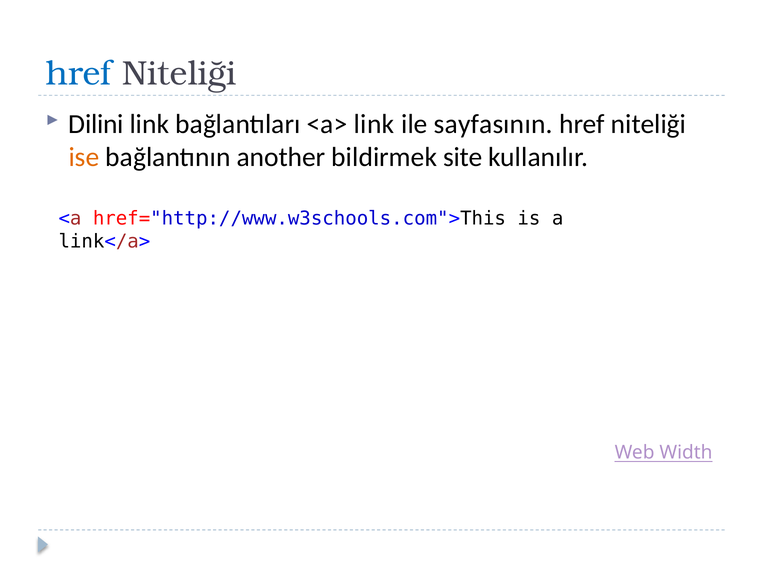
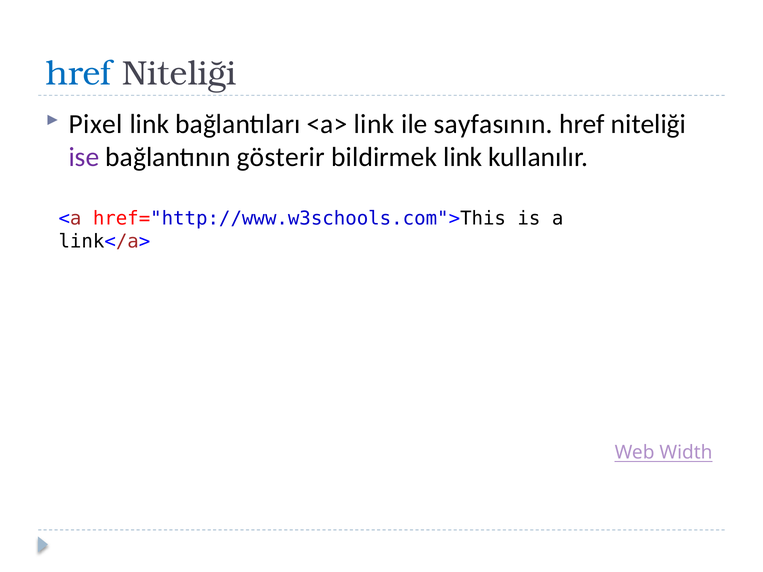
Dilini: Dilini -> Pixel (96, 124)
ise colour: orange -> purple (84, 157)
another: another -> gösterir (281, 157)
bildirmek site: site -> link (463, 157)
